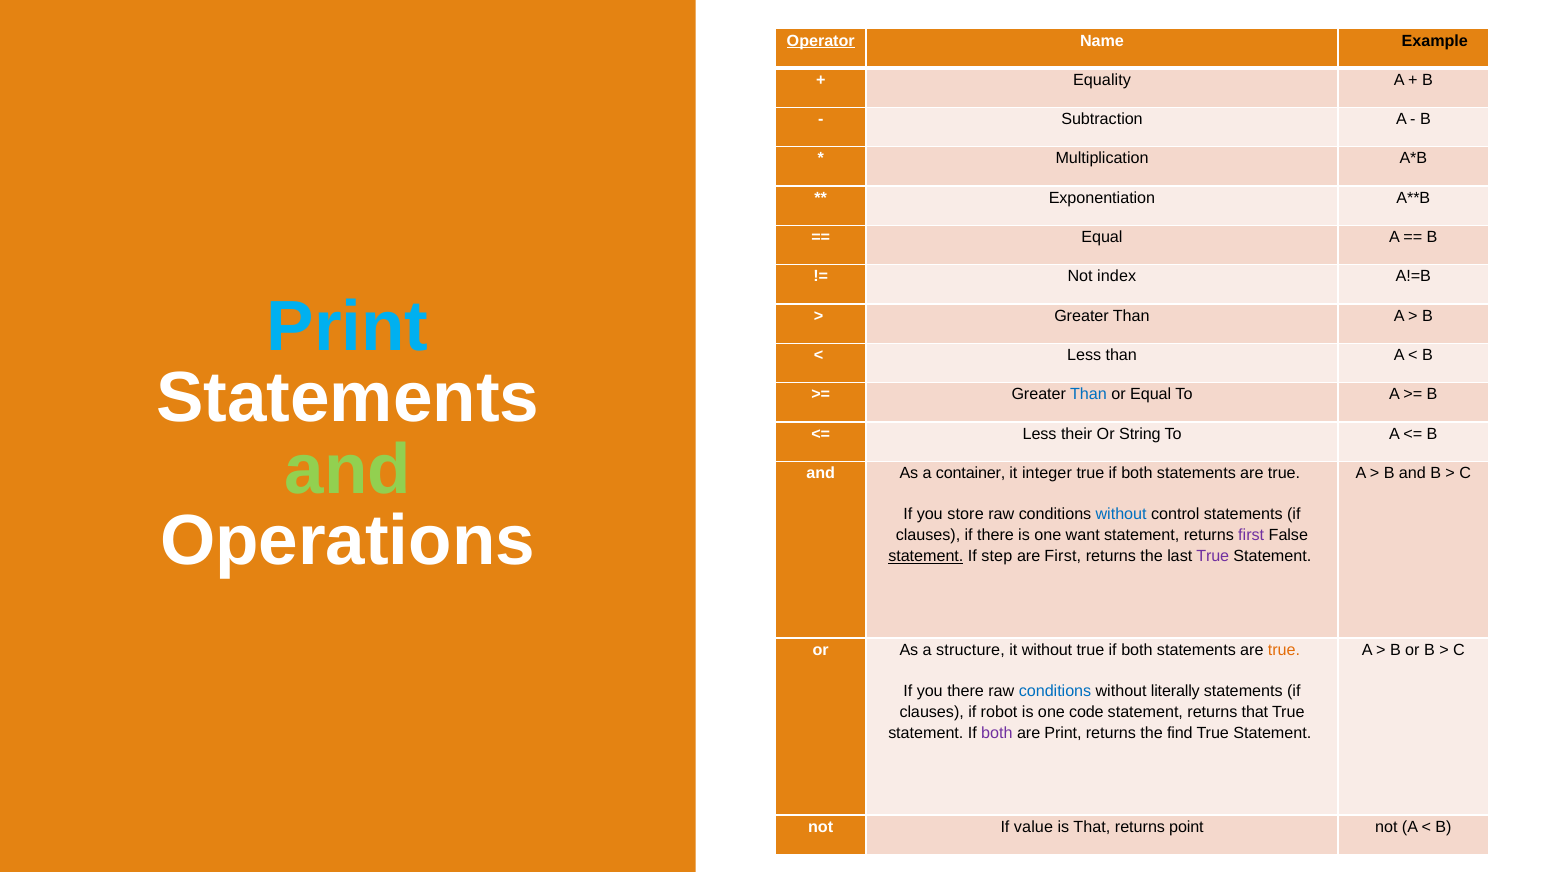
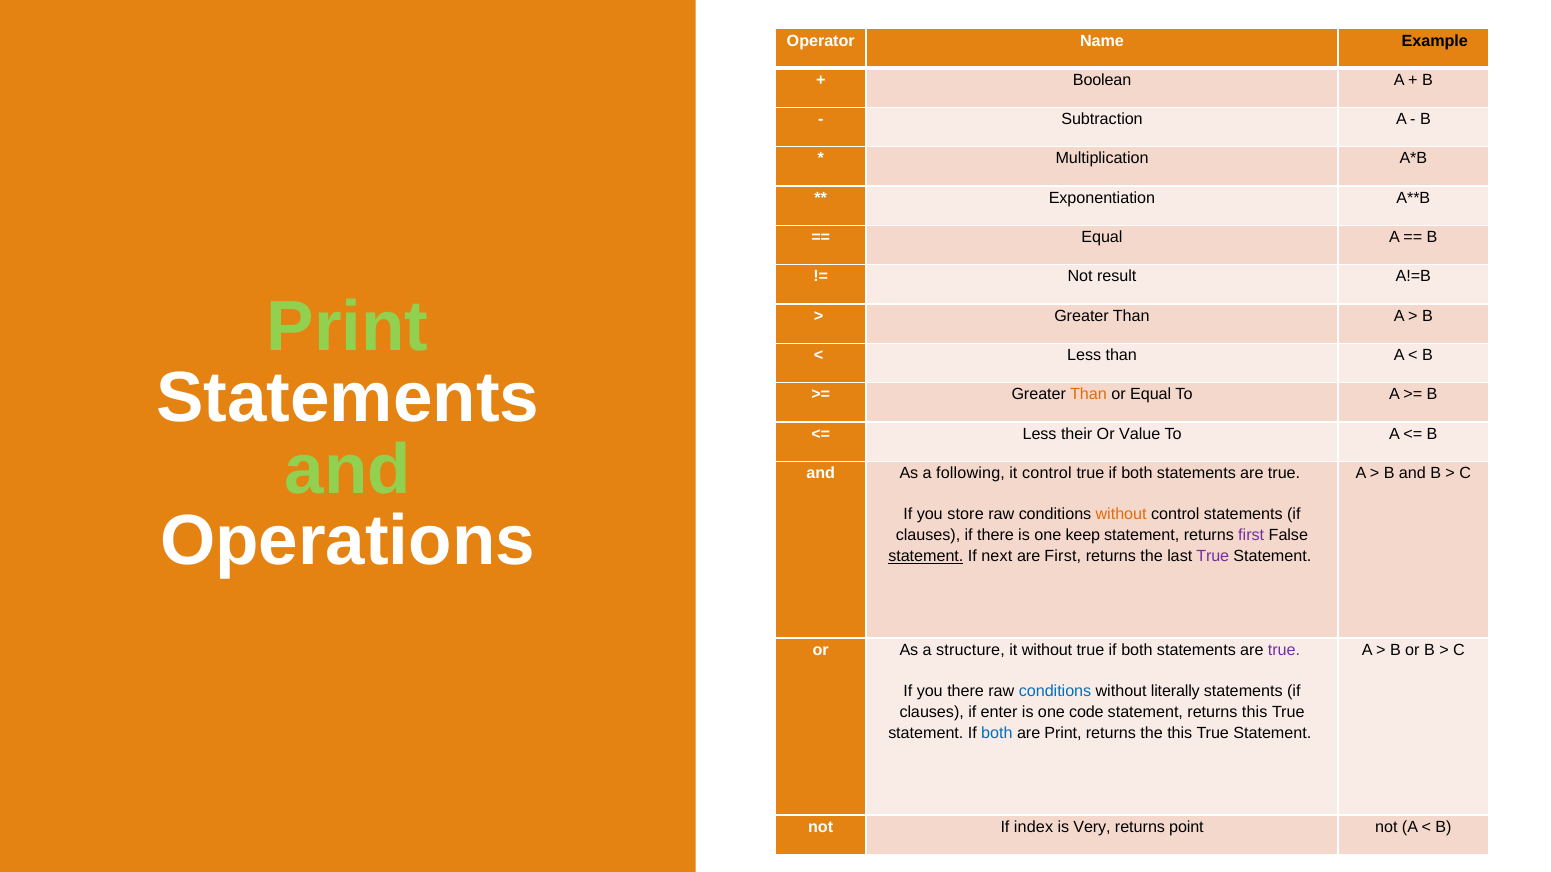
Operator underline: present -> none (821, 41)
Equality: Equality -> Boolean (1102, 80)
index: index -> result (1117, 277)
Print colour: light blue -> light green (348, 327)
Than colour: blue -> orange (1088, 395)
String: String -> Value (1140, 434)
container: container -> following (971, 473)
it integer: integer -> control (1047, 473)
without colour: blue -> orange (1121, 515)
want: want -> keep (1083, 536)
step: step -> next (997, 556)
true colour: orange -> purple (1284, 650)
robot: robot -> enter (999, 713)
returns that: that -> this (1255, 713)
both colour: purple -> blue (997, 733)
the find: find -> this (1180, 733)
value: value -> index (1034, 827)
is That: That -> Very (1092, 827)
